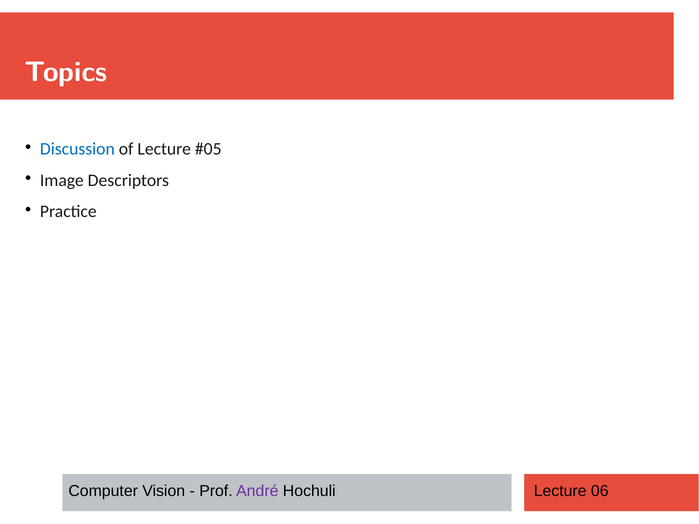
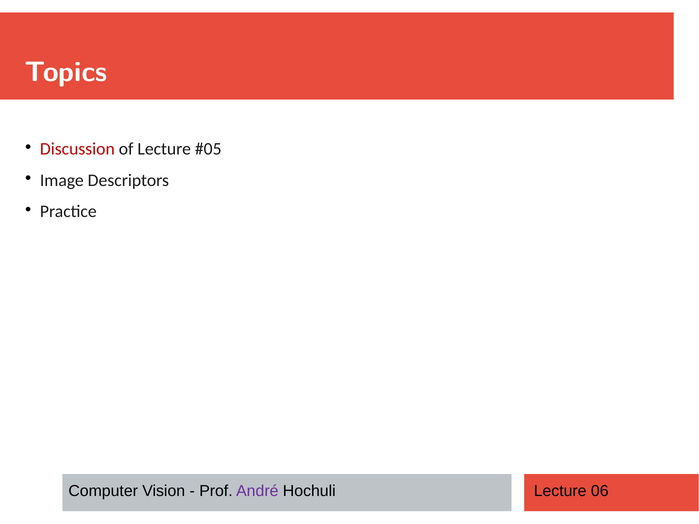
Discussion colour: blue -> red (77, 149)
